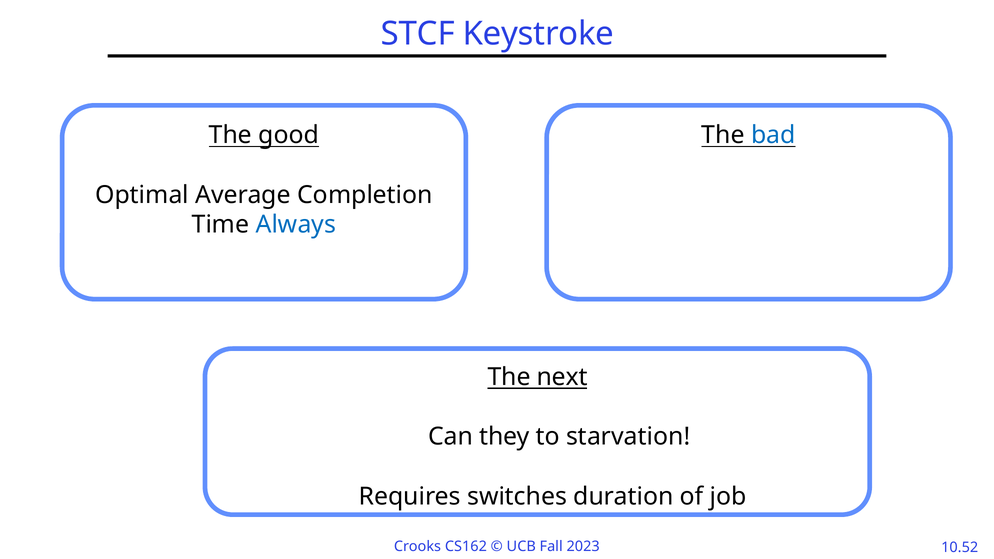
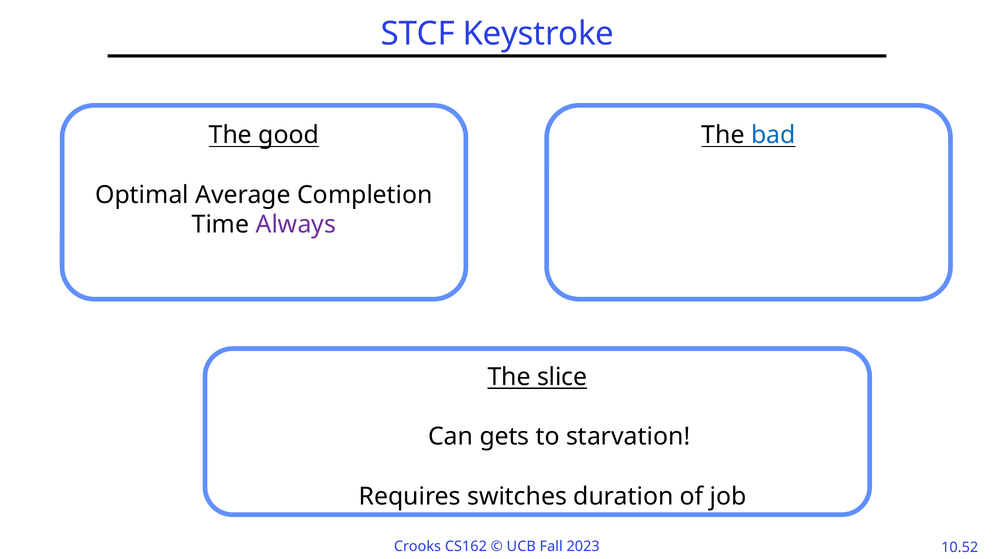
Always colour: blue -> purple (296, 225)
next: next -> slice (562, 377)
they: they -> gets (504, 437)
